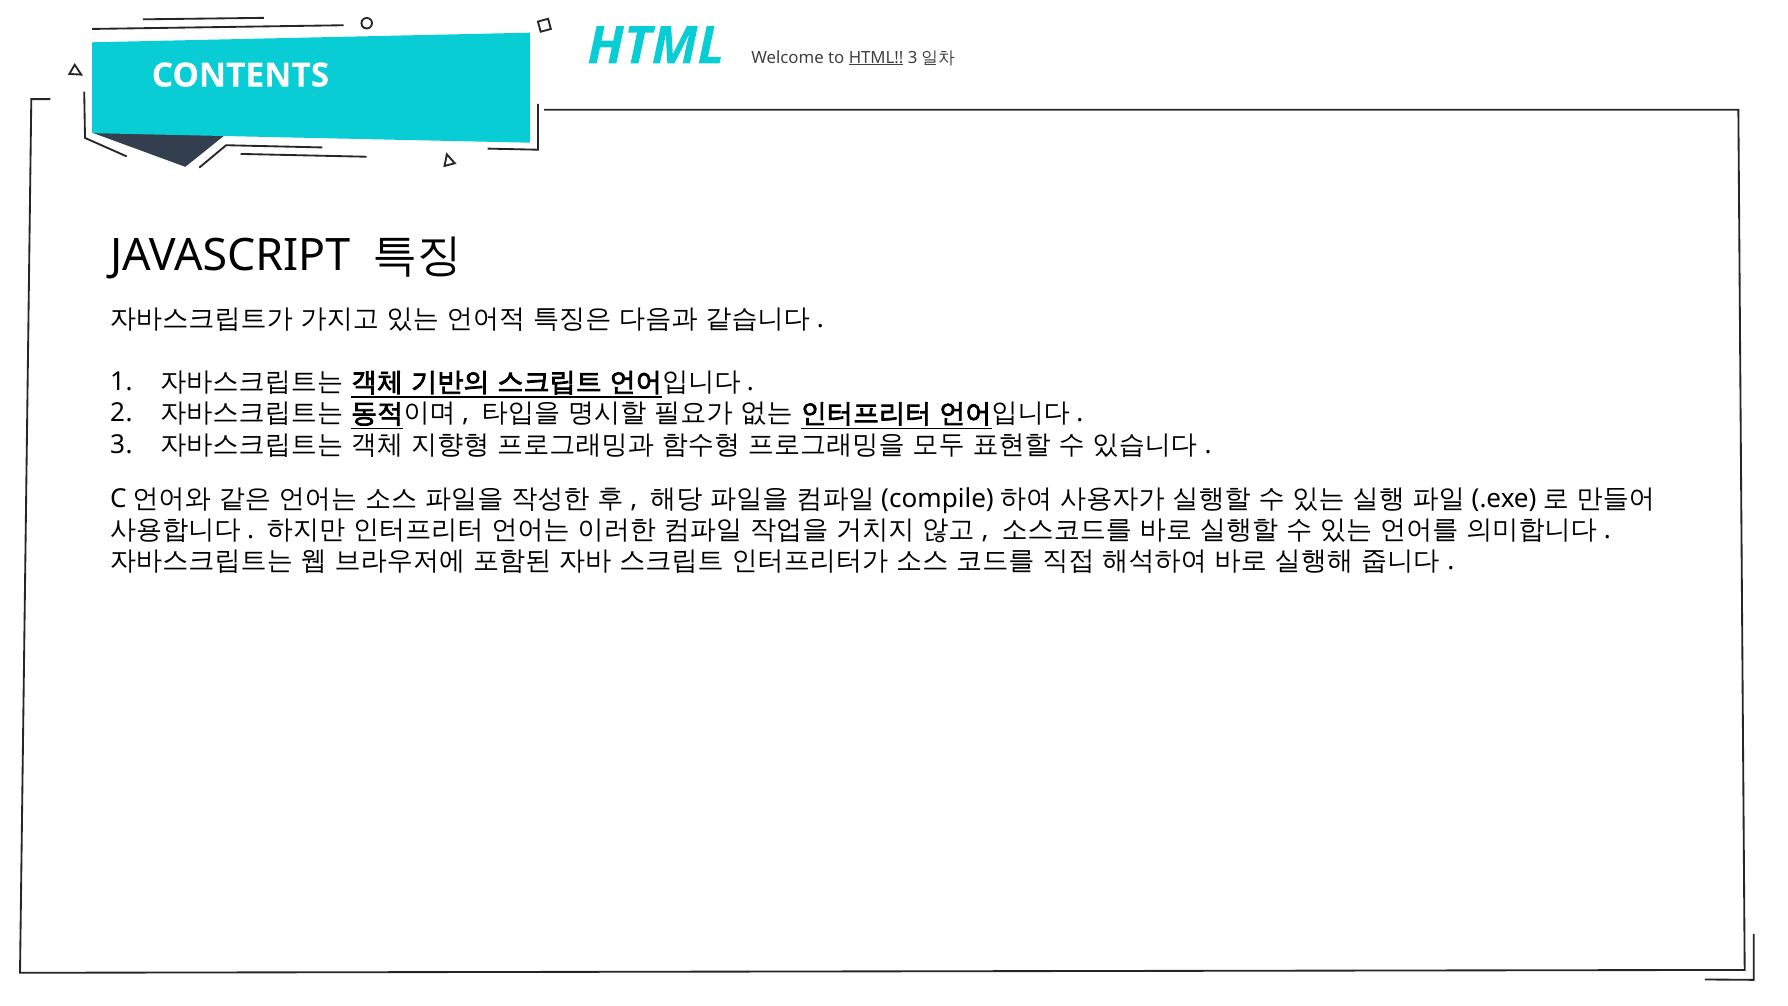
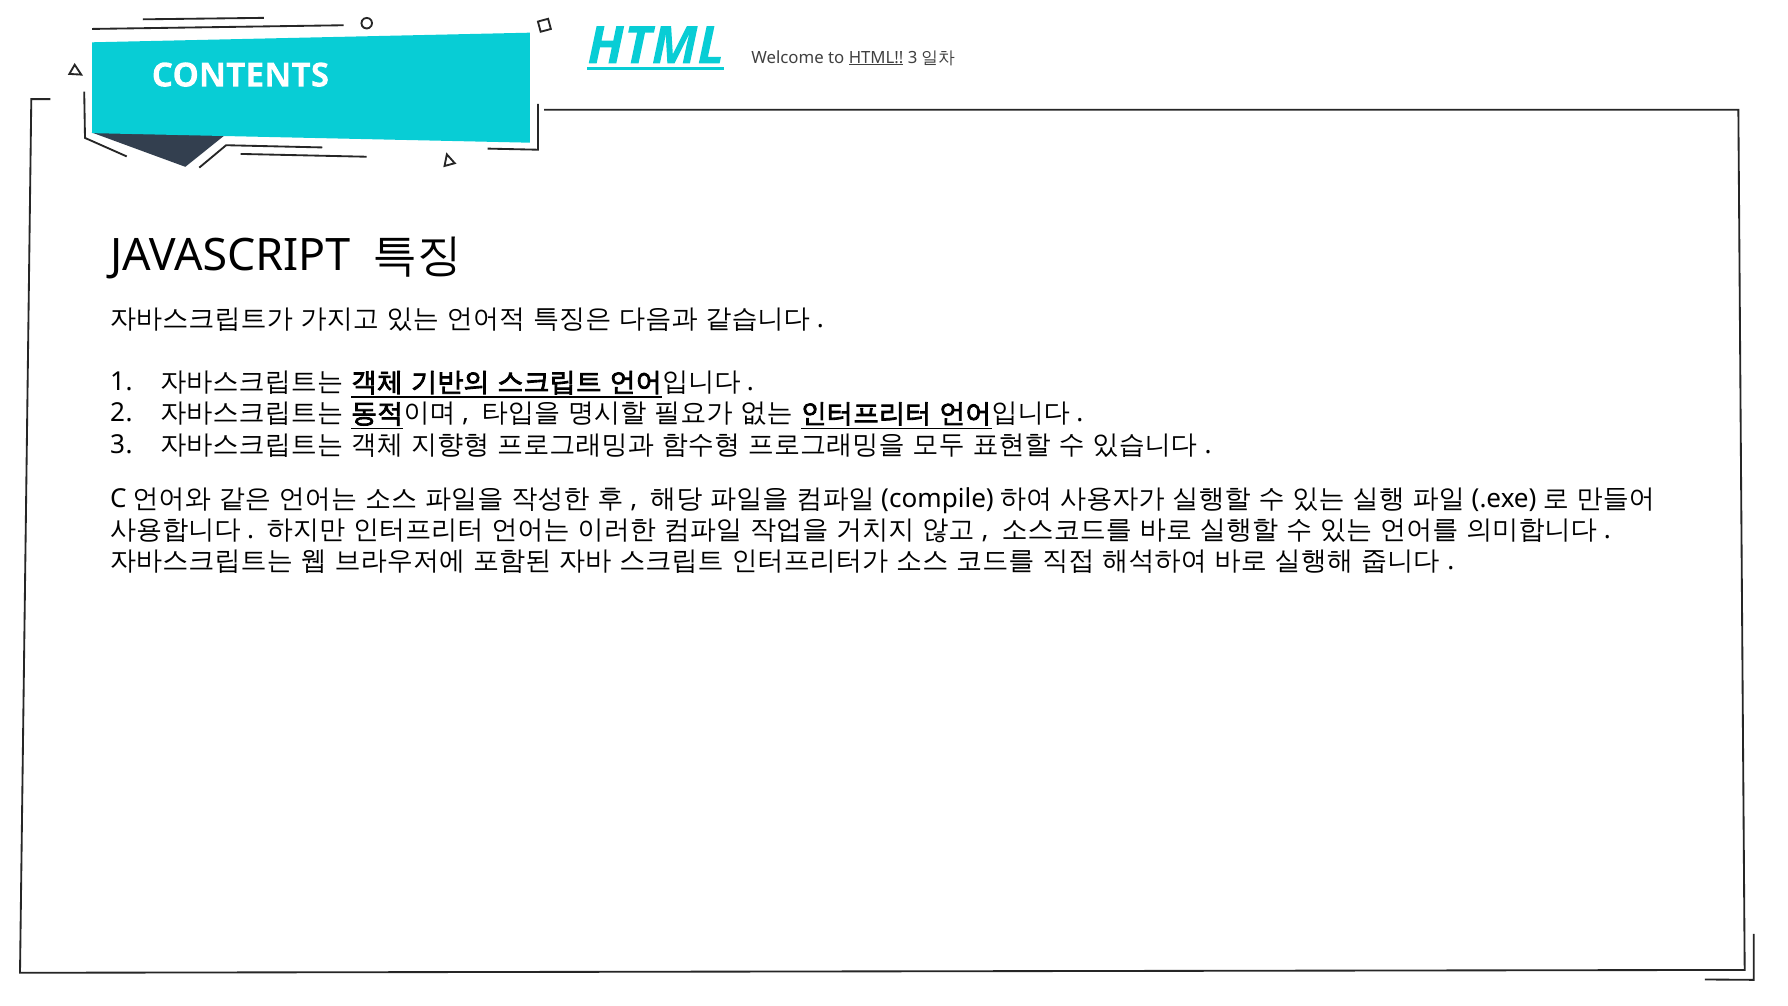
HTML underline: none -> present (656, 46)
